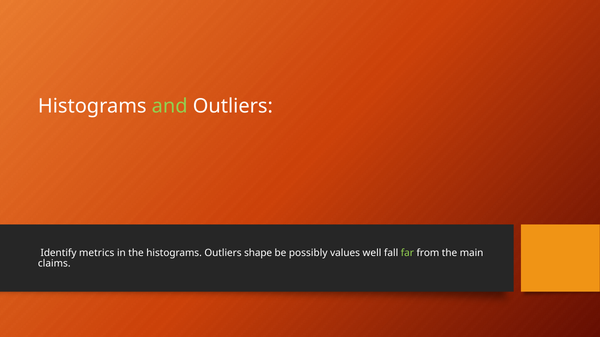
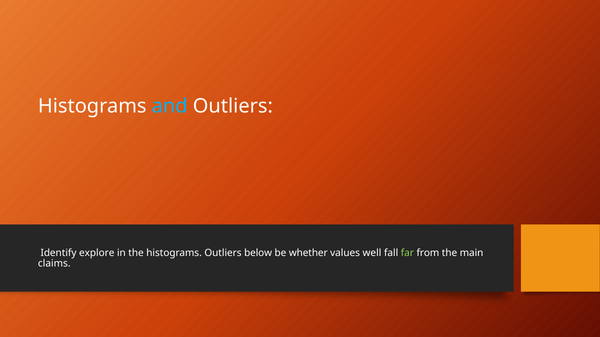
and colour: light green -> light blue (170, 106)
metrics: metrics -> explore (97, 253)
shape: shape -> below (258, 253)
possibly: possibly -> whether (308, 253)
